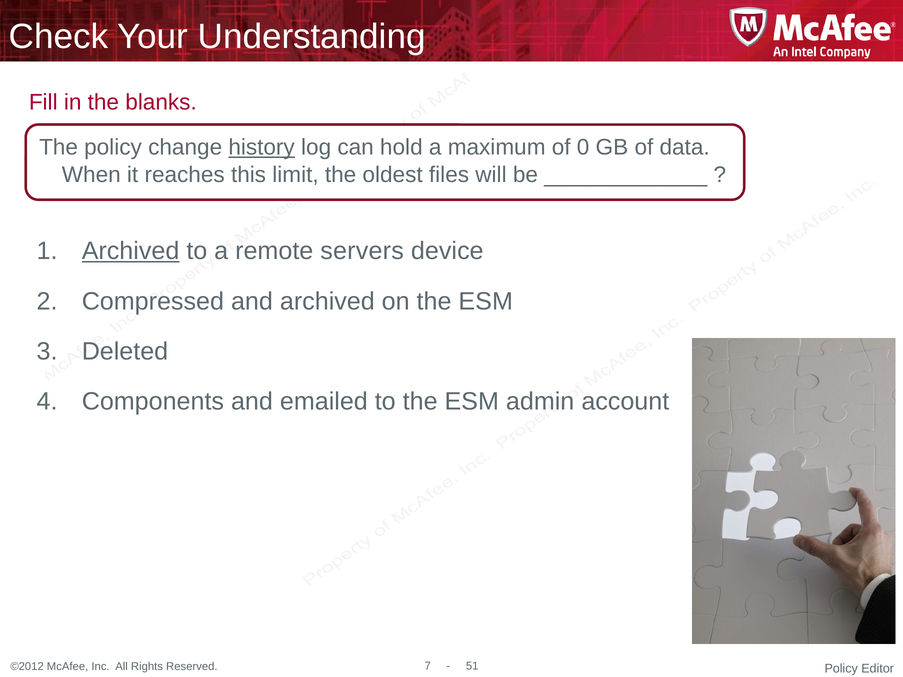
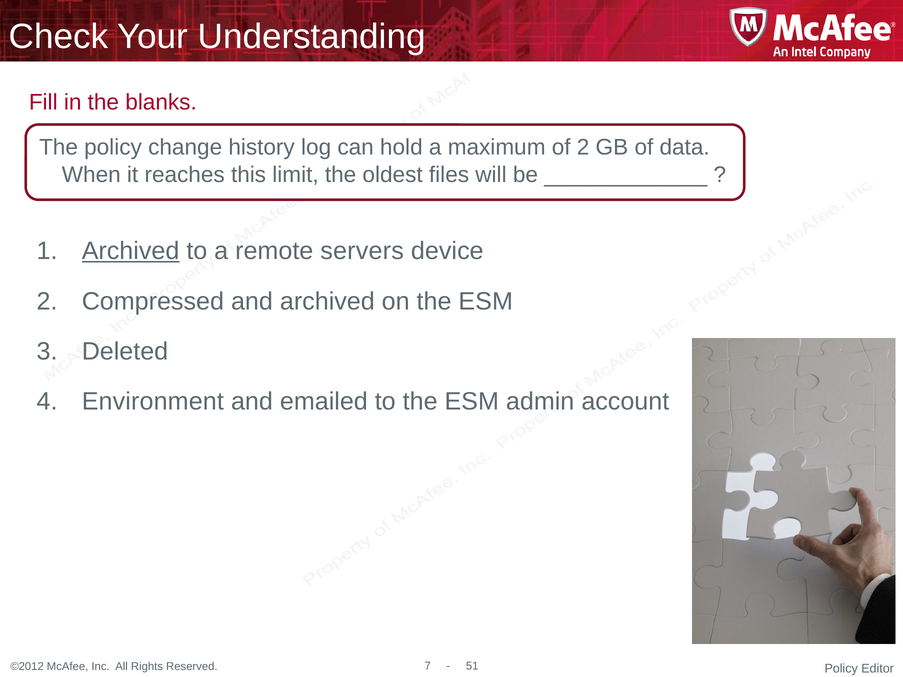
history underline: present -> none (262, 148)
of 0: 0 -> 2 (583, 148)
Components: Components -> Environment (153, 402)
